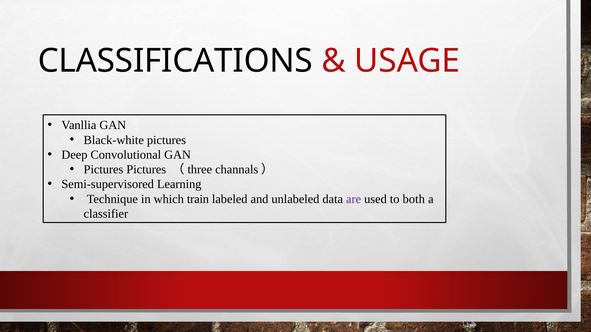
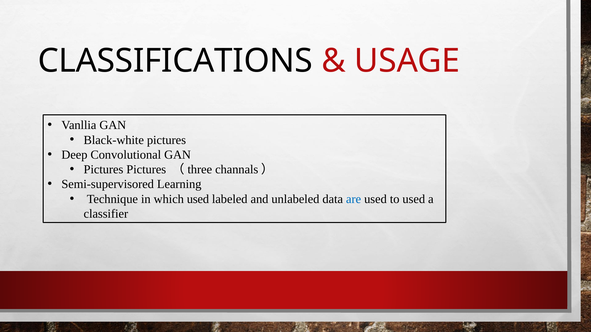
which train: train -> used (198, 199)
are colour: purple -> blue (354, 199)
to both: both -> used (414, 199)
